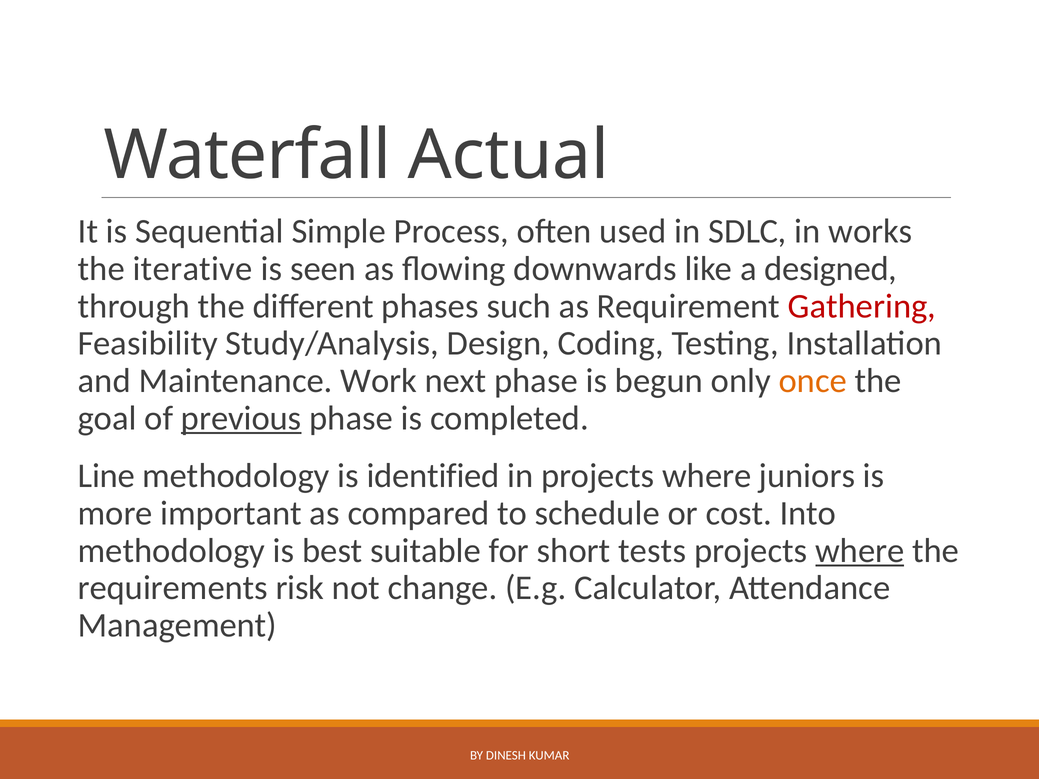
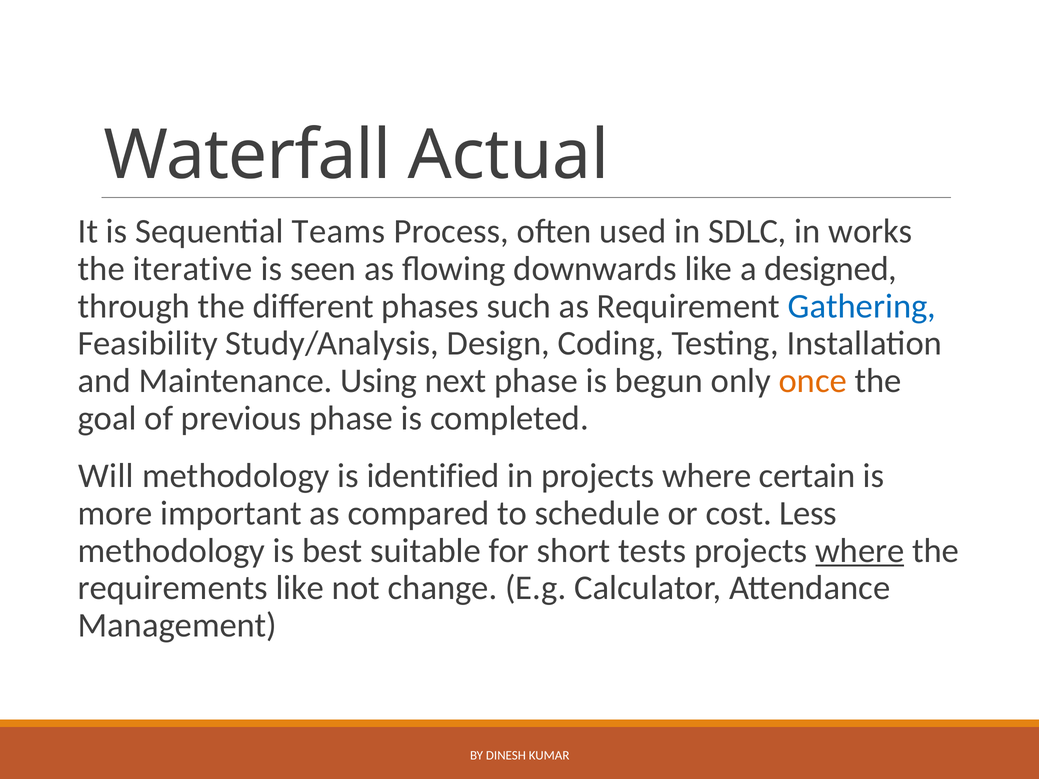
Simple: Simple -> Teams (339, 232)
Gathering colour: red -> blue (862, 306)
Work: Work -> Using (379, 381)
previous underline: present -> none (241, 418)
Line: Line -> Will (106, 476)
juniors: juniors -> certain (807, 476)
Into: Into -> Less (808, 513)
requirements risk: risk -> like (300, 588)
